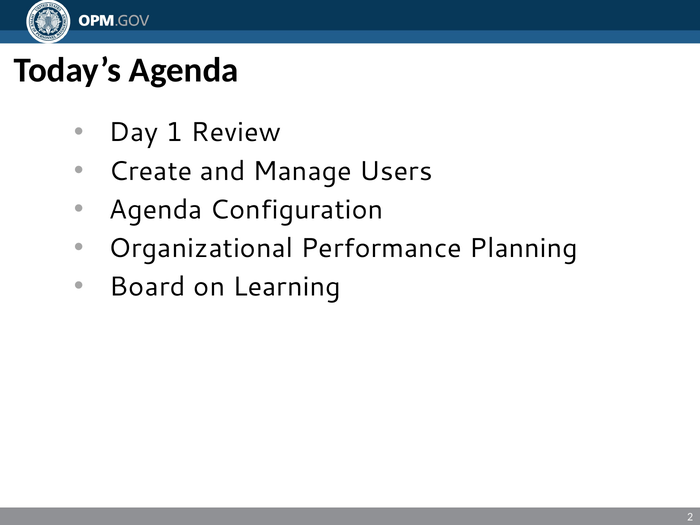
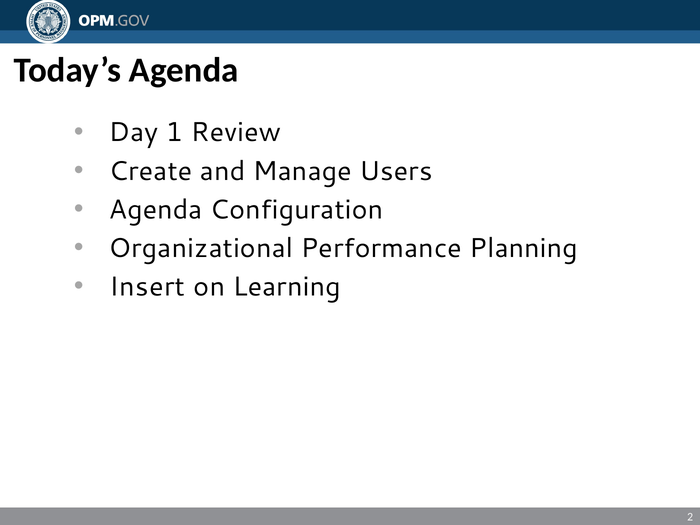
Board: Board -> Insert (147, 287)
